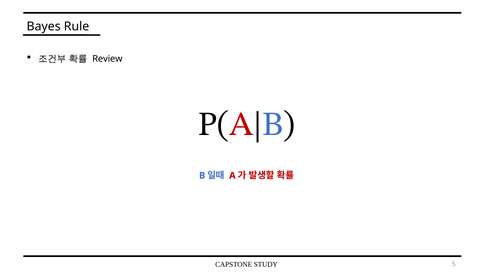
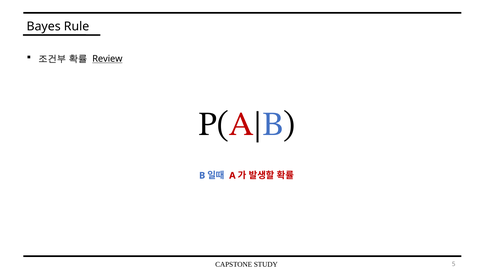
Review underline: none -> present (107, 59)
